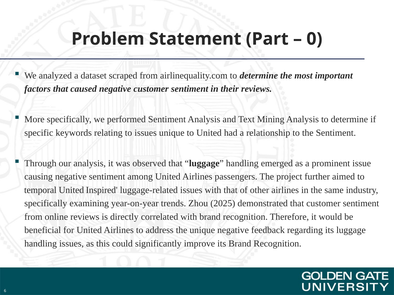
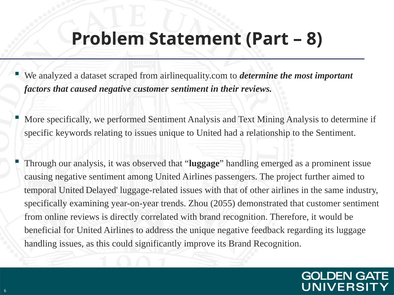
0: 0 -> 8 (314, 39)
Inspired: Inspired -> Delayed (102, 190)
2025: 2025 -> 2055 (223, 204)
